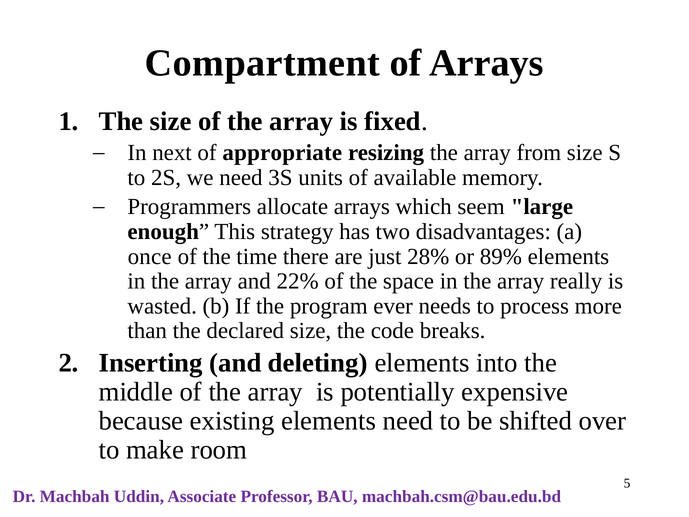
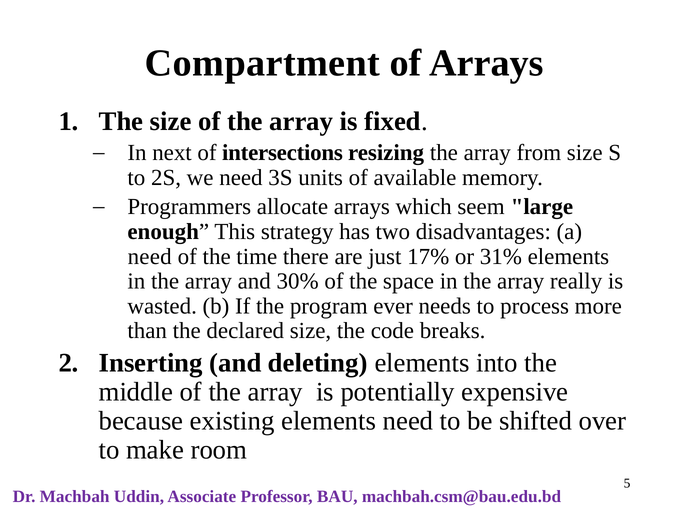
appropriate: appropriate -> intersections (282, 153)
once: once -> need (150, 256)
28%: 28% -> 17% (428, 256)
89%: 89% -> 31% (501, 256)
22%: 22% -> 30% (298, 281)
